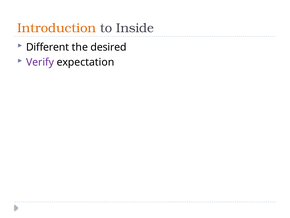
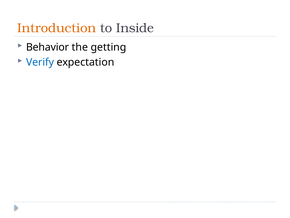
Different: Different -> Behavior (48, 47)
desired: desired -> getting (108, 47)
Verify colour: purple -> blue (40, 62)
